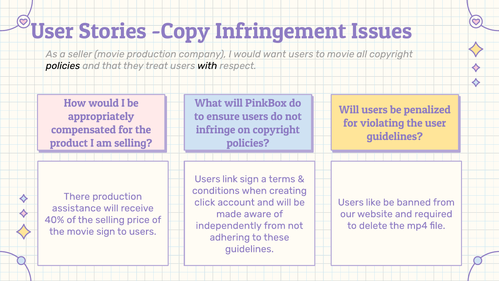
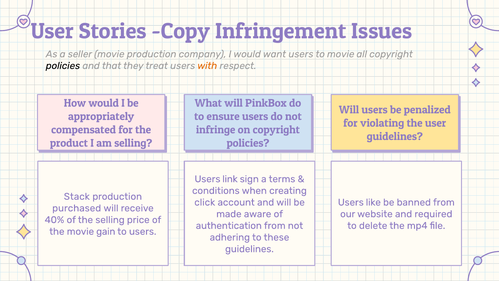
with colour: black -> orange (207, 66)
There: There -> Stack (77, 196)
assistance: assistance -> purchased (77, 208)
independently: independently -> authentication (229, 225)
movie sign: sign -> gain (106, 231)
